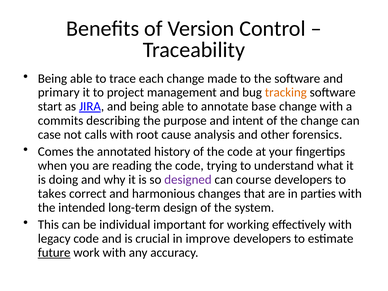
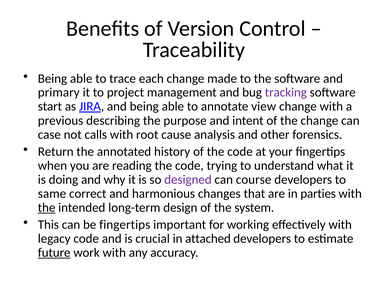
tracking colour: orange -> purple (286, 92)
base: base -> view (264, 106)
commits: commits -> previous (61, 121)
Comes: Comes -> Return (56, 152)
takes: takes -> same (52, 194)
the underline: none -> present (47, 208)
be individual: individual -> fingertips (125, 225)
improve: improve -> attached (208, 239)
